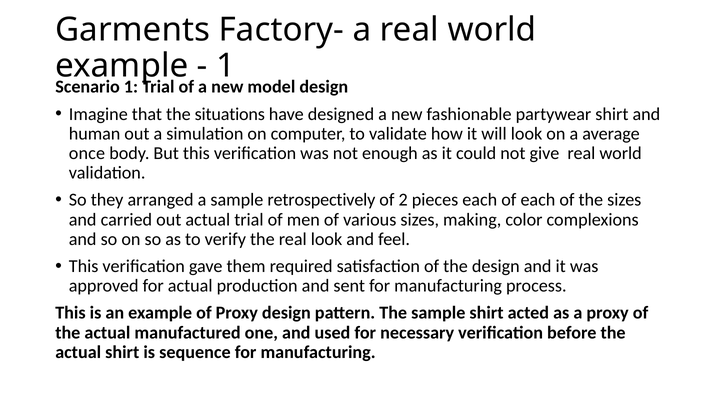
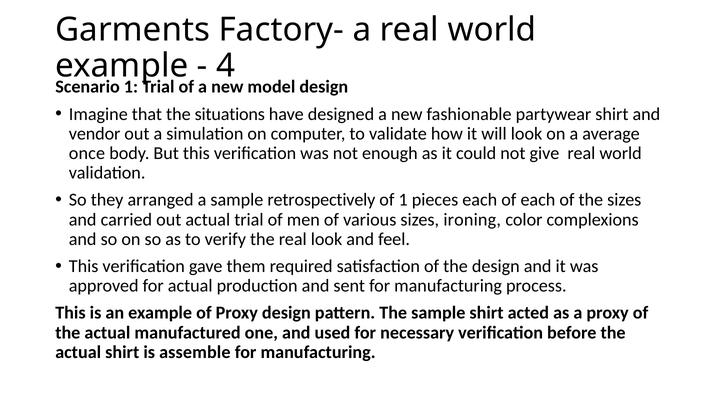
1: 1 -> 4 (226, 66)
human: human -> vendor (95, 134)
of 2: 2 -> 1 (403, 200)
making: making -> ironing (472, 219)
sequence: sequence -> assemble (195, 352)
